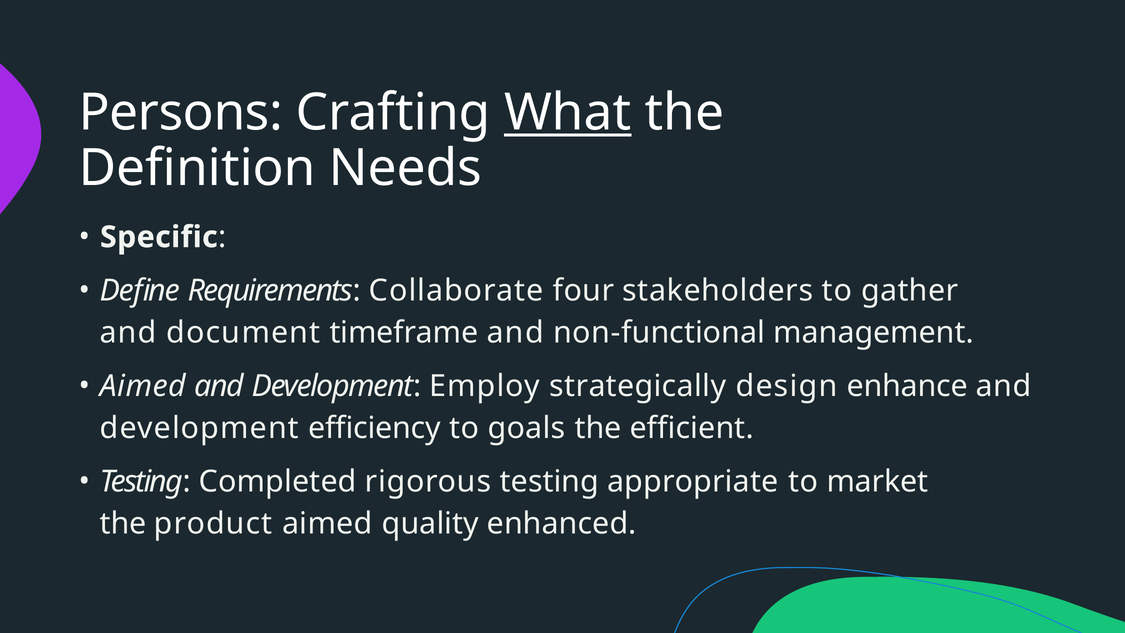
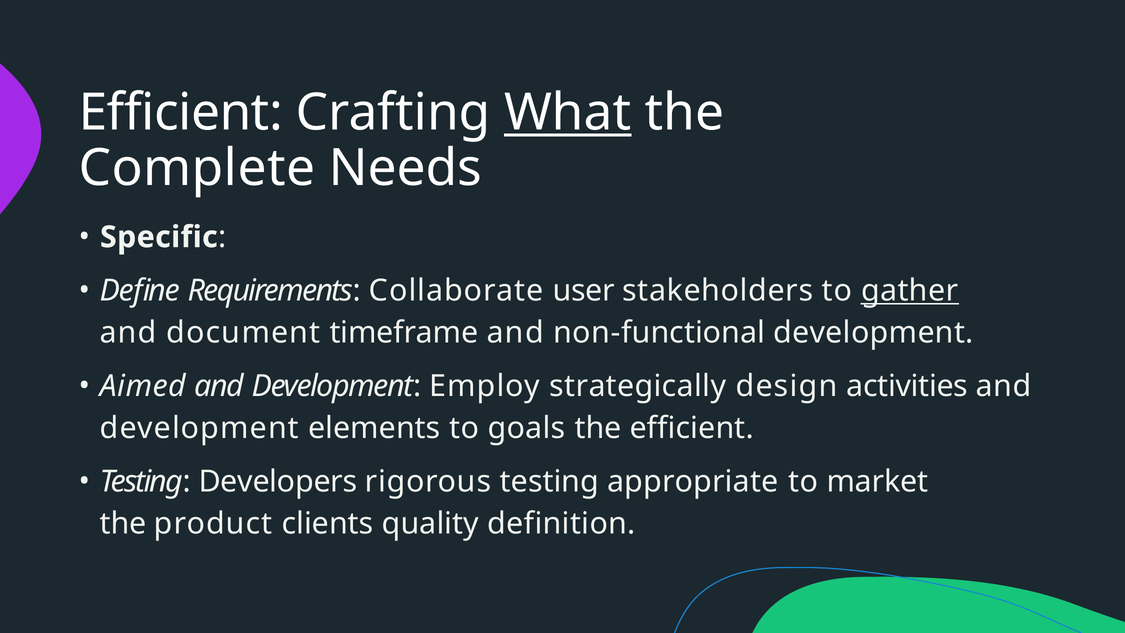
Persons: Persons -> Efficient (181, 113)
Definition: Definition -> Complete (197, 168)
four: four -> user (584, 291)
gather underline: none -> present (910, 291)
non-functional management: management -> development (873, 333)
enhance: enhance -> activities (907, 386)
efficiency: efficiency -> elements (374, 428)
Completed: Completed -> Developers (278, 482)
product aimed: aimed -> clients (328, 524)
enhanced: enhanced -> definition (561, 524)
